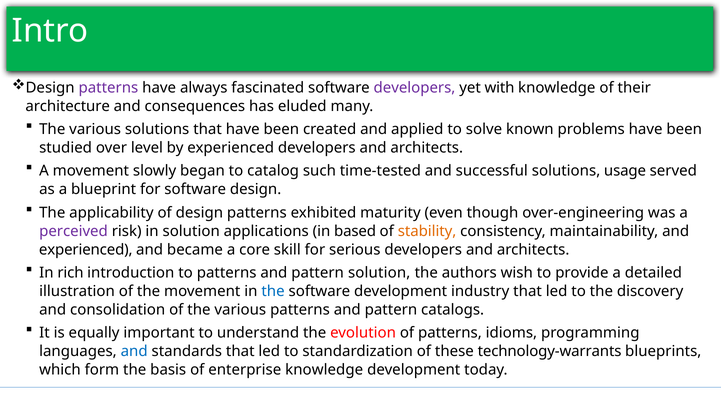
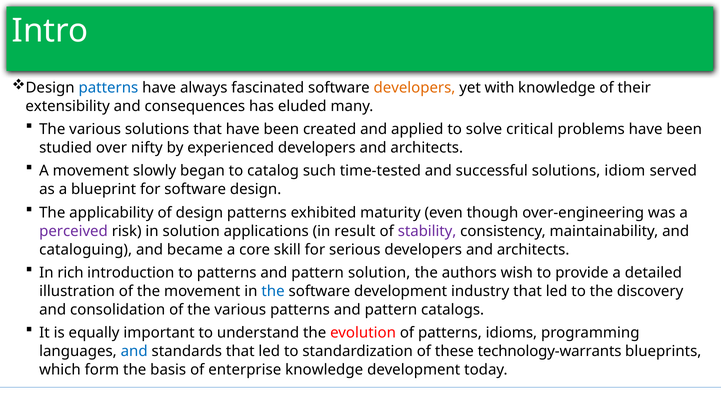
patterns colour: purple -> blue (108, 88)
developers colour: purple -> orange (414, 88)
architecture: architecture -> extensibility (68, 106)
known: known -> critical (530, 129)
level: level -> nifty (147, 148)
usage: usage -> idiom (625, 171)
based: based -> result (355, 231)
stability colour: orange -> purple (427, 231)
experienced: experienced -> cataloguing (86, 249)
